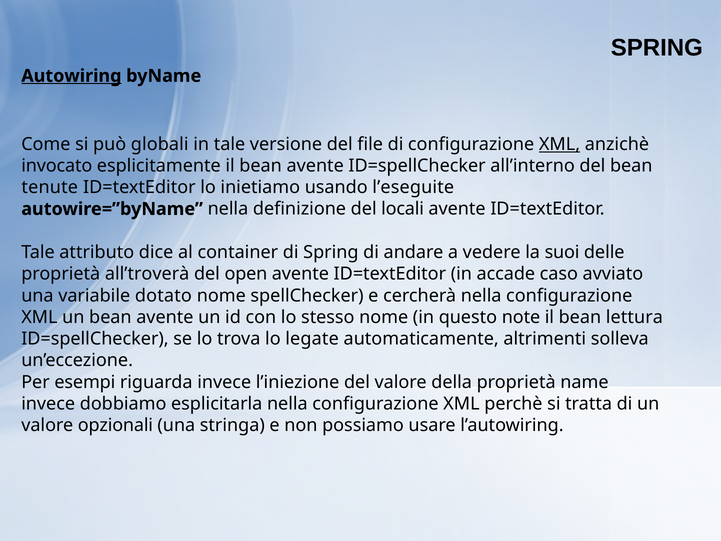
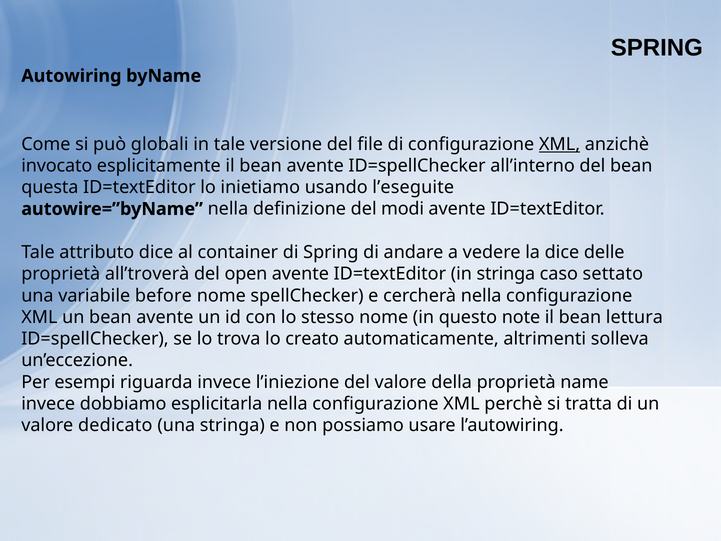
Autowiring underline: present -> none (71, 76)
tenute: tenute -> questa (50, 187)
locali: locali -> modi (403, 209)
la suoi: suoi -> dice (562, 252)
in accade: accade -> stringa (506, 274)
avviato: avviato -> settato (613, 274)
dotato: dotato -> before (163, 295)
legate: legate -> creato (312, 339)
opzionali: opzionali -> dedicato (115, 425)
